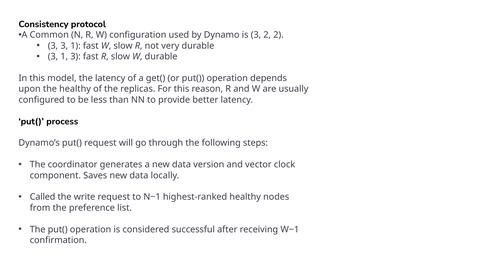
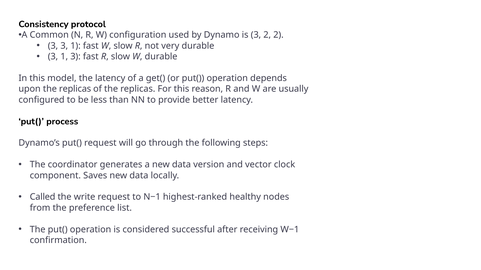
upon the healthy: healthy -> replicas (75, 89)
